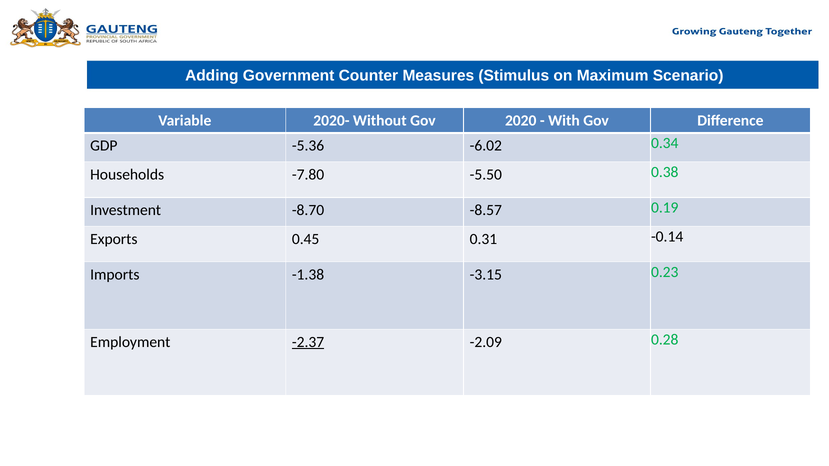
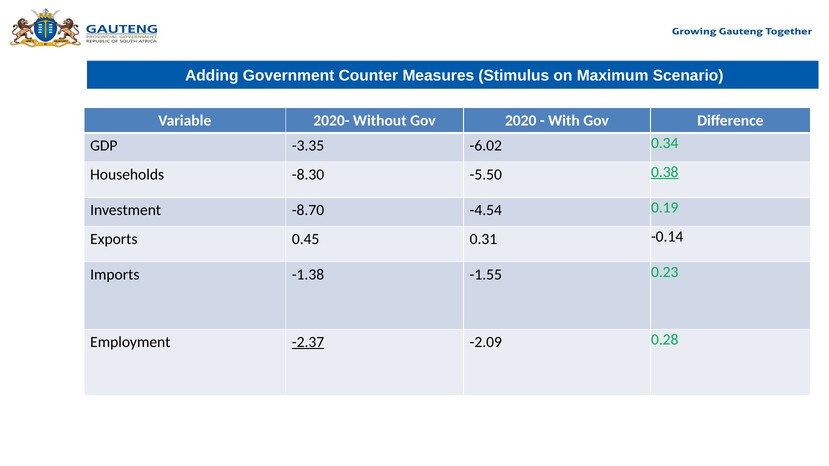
-5.36: -5.36 -> -3.35 (308, 146)
-7.80: -7.80 -> -8.30 (308, 175)
0.38 underline: none -> present (665, 172)
-8.57: -8.57 -> -4.54 (486, 210)
-3.15: -3.15 -> -1.55 (486, 275)
